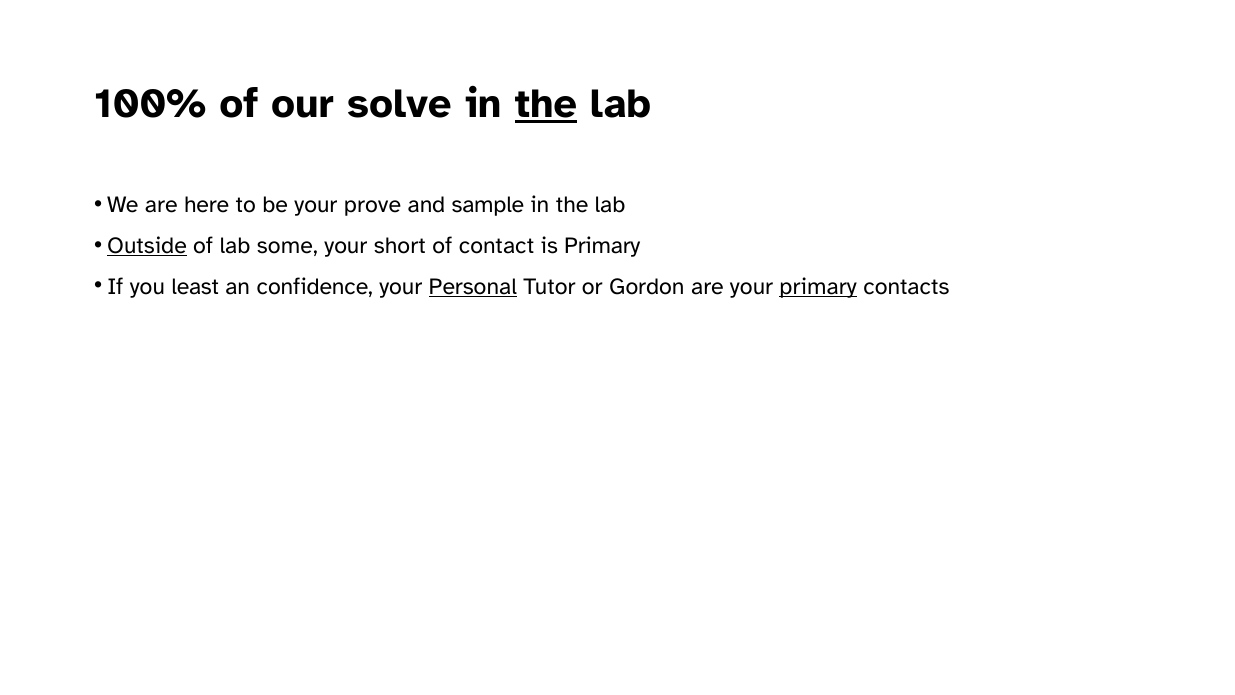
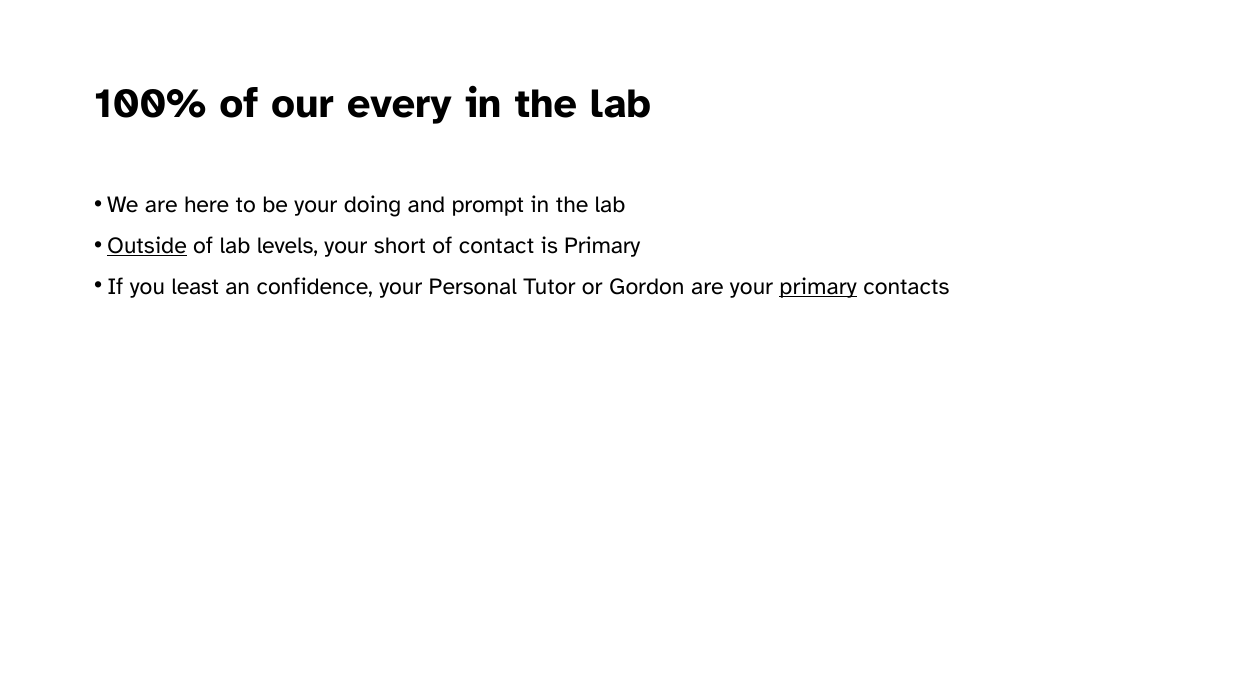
solve: solve -> every (399, 104)
the underline: present -> none (546, 104)
prove: prove -> doing (373, 205)
sample: sample -> prompt (488, 205)
some: some -> levels (287, 246)
Personal underline: present -> none (473, 286)
